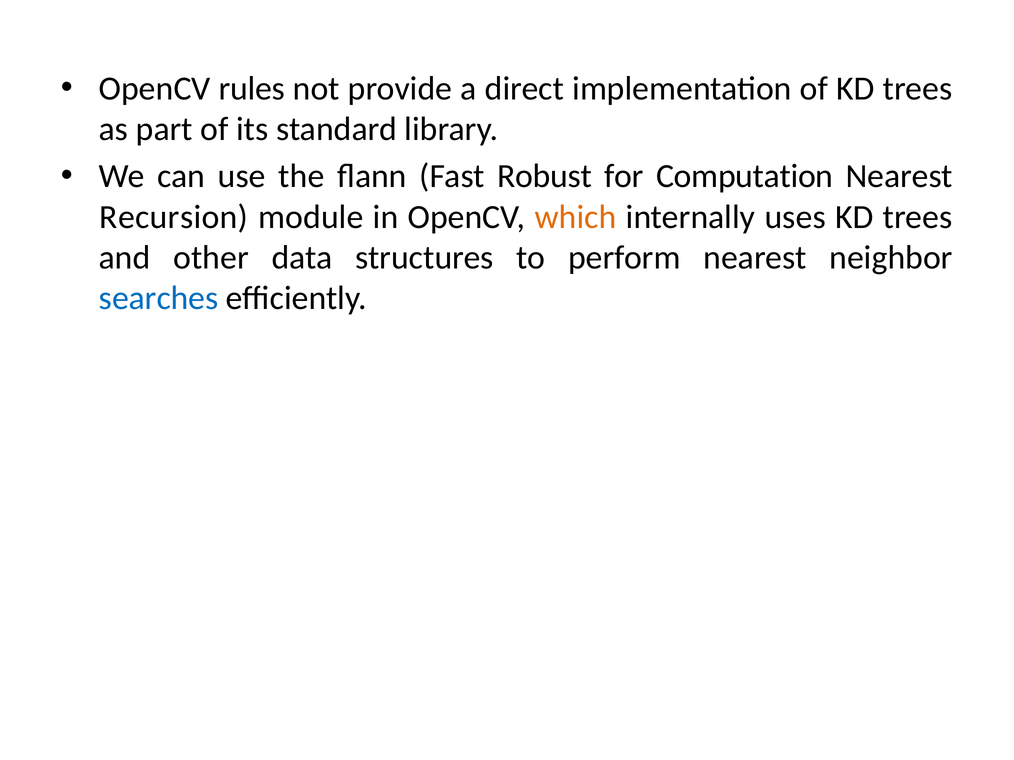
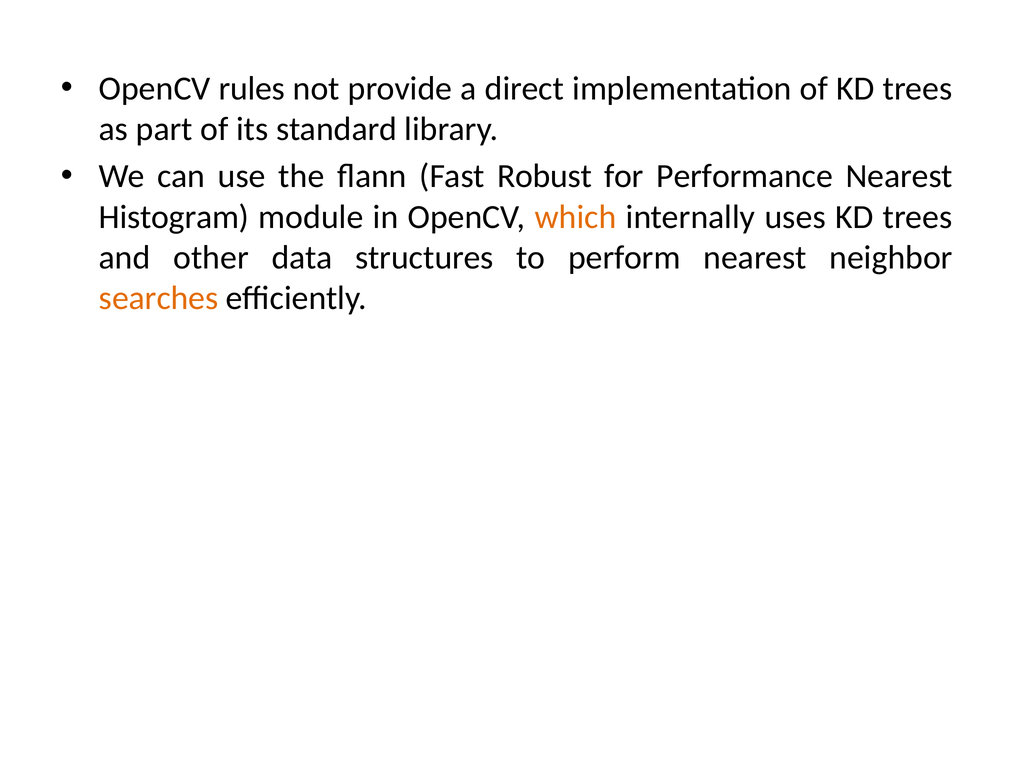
Computation: Computation -> Performance (745, 176)
Recursion: Recursion -> Histogram (174, 217)
searches colour: blue -> orange (159, 298)
